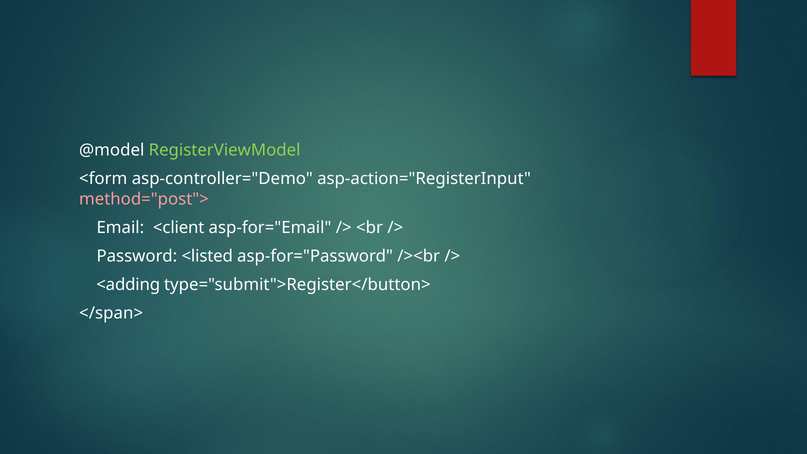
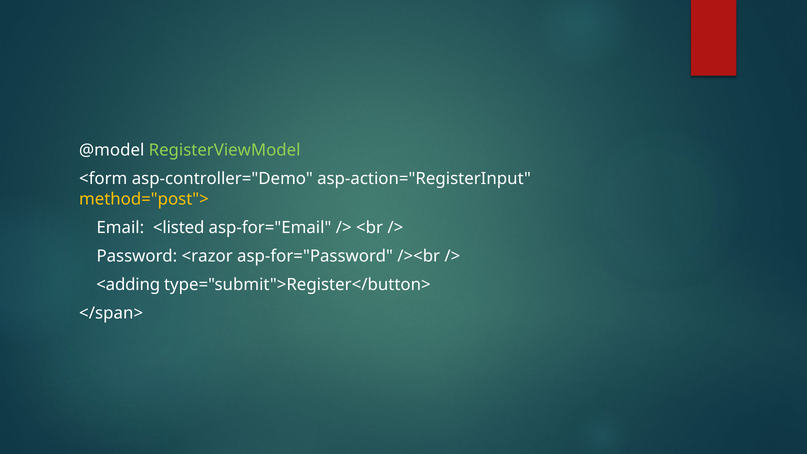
method="post"> colour: pink -> yellow (144, 199)
<client: <client -> <listed (179, 228)
<listed: <listed -> <razor (207, 256)
